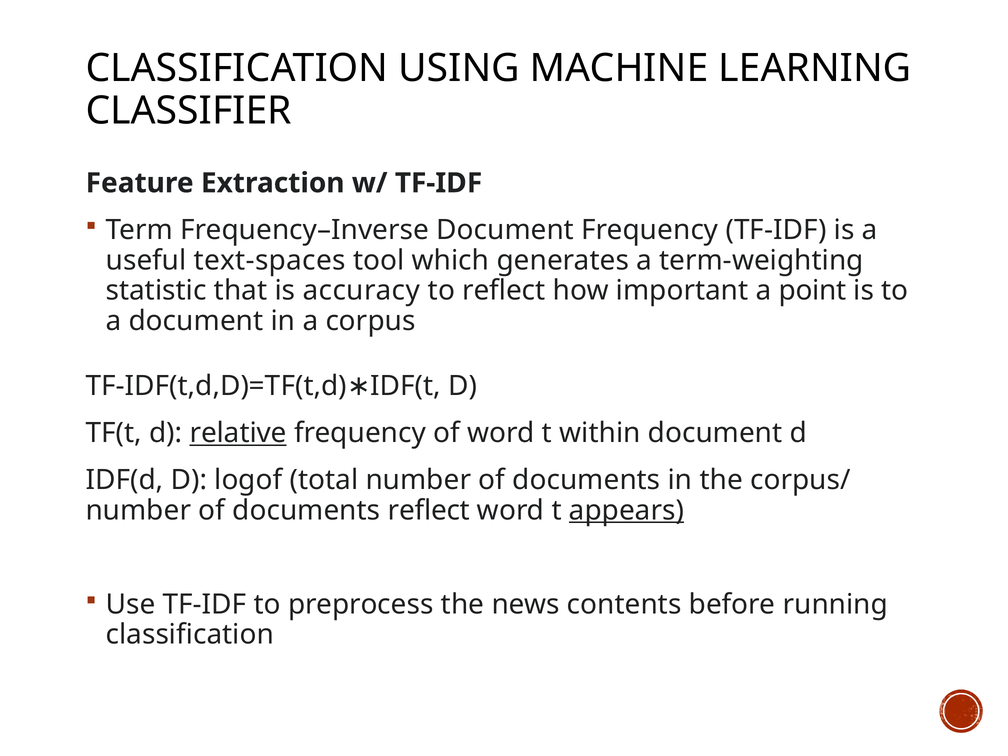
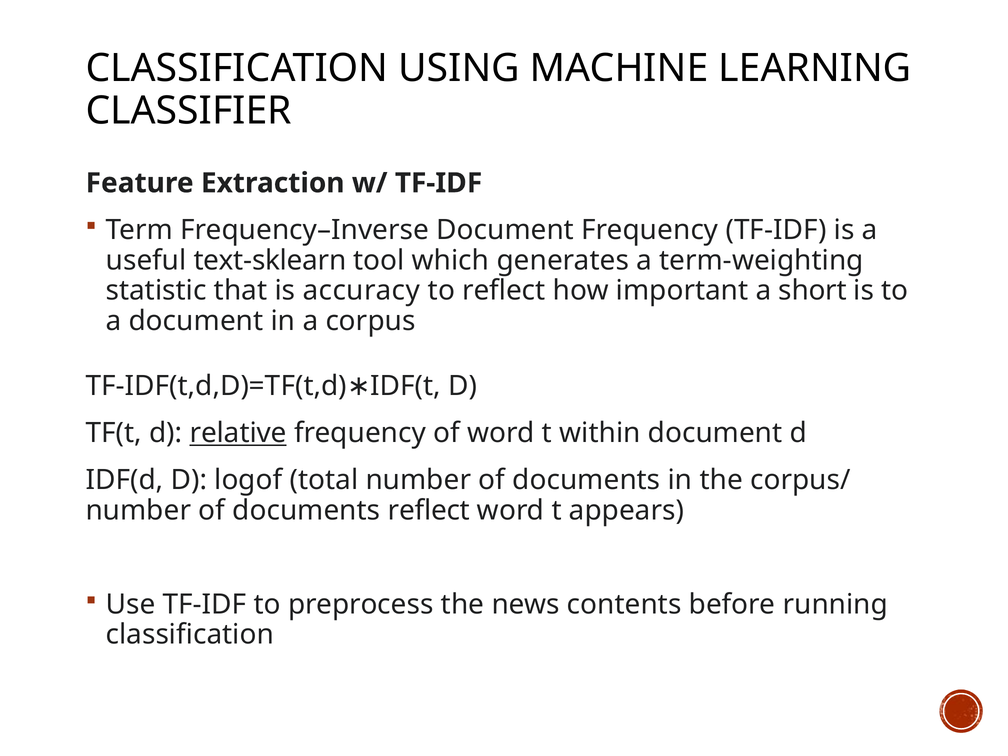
text-spaces: text-spaces -> text-sklearn (270, 260)
point: point -> short (813, 291)
appears underline: present -> none (627, 510)
